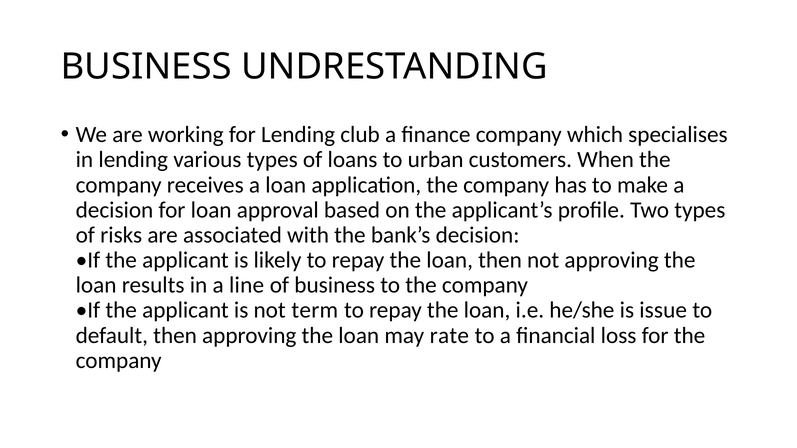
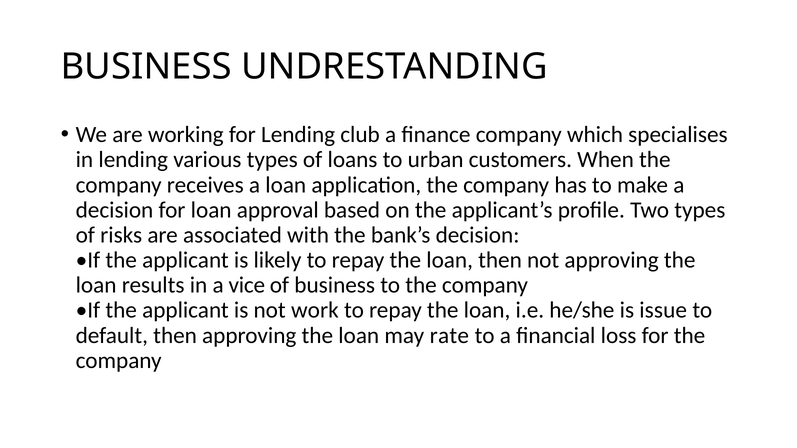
line: line -> vice (247, 285)
term: term -> work (315, 311)
